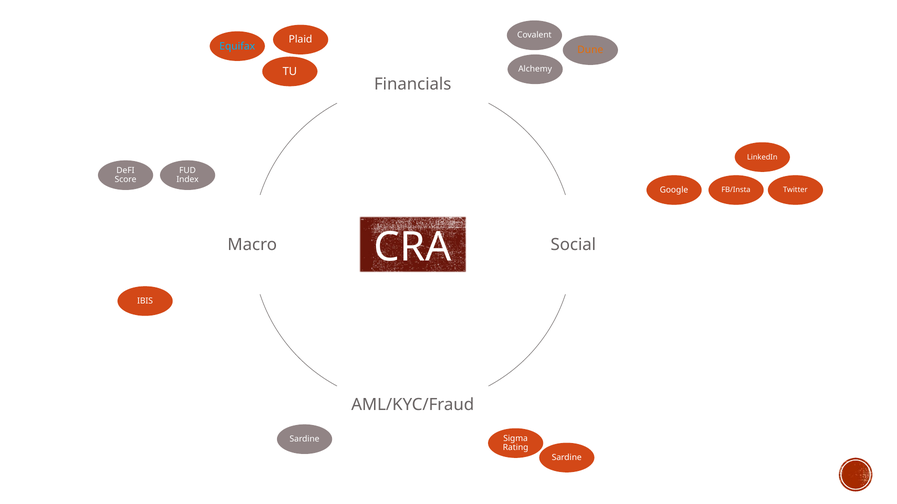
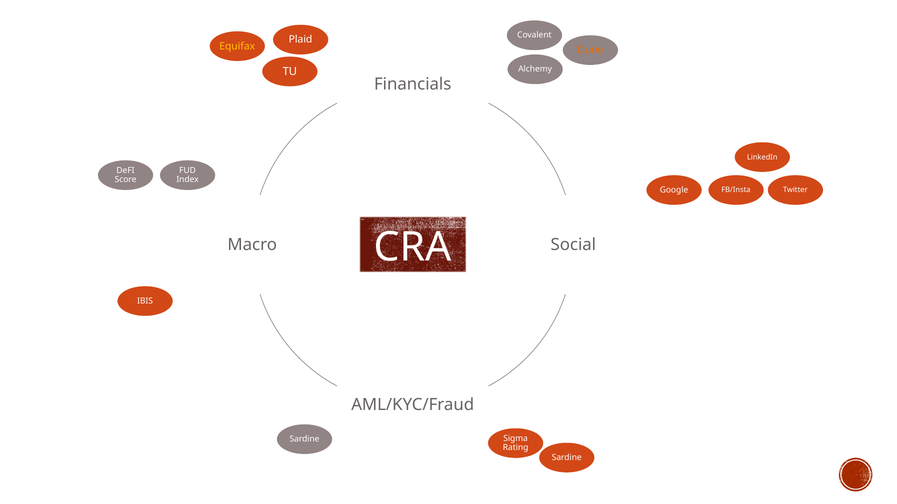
Equifax colour: light blue -> yellow (237, 46)
